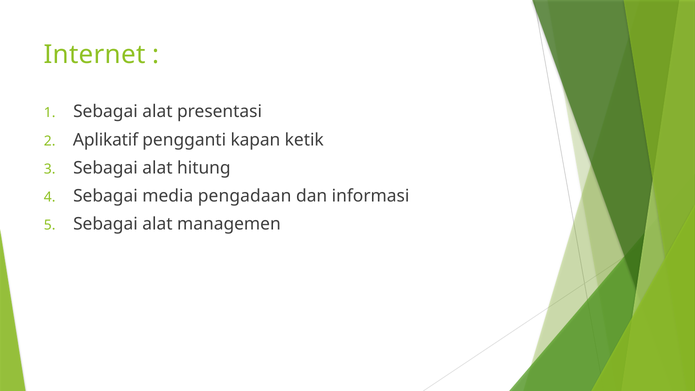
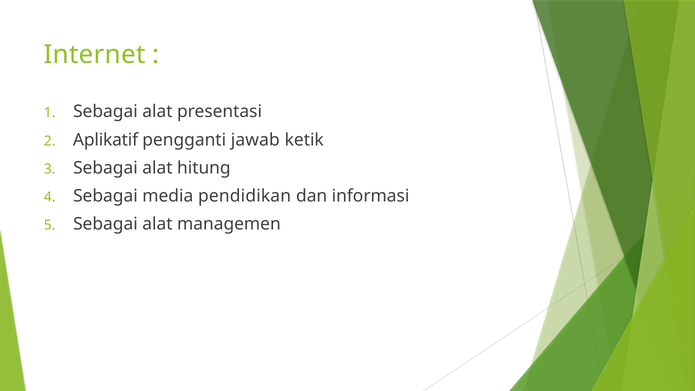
kapan: kapan -> jawab (255, 140)
pengadaan: pengadaan -> pendidikan (245, 196)
